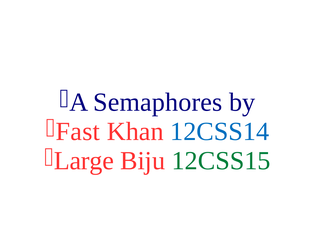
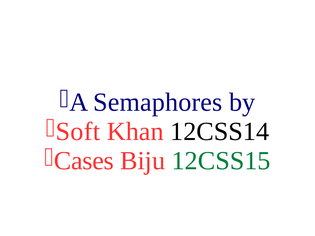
Fast: Fast -> Soft (78, 132)
12CSS14 colour: blue -> black (220, 132)
Large: Large -> Cases (84, 161)
